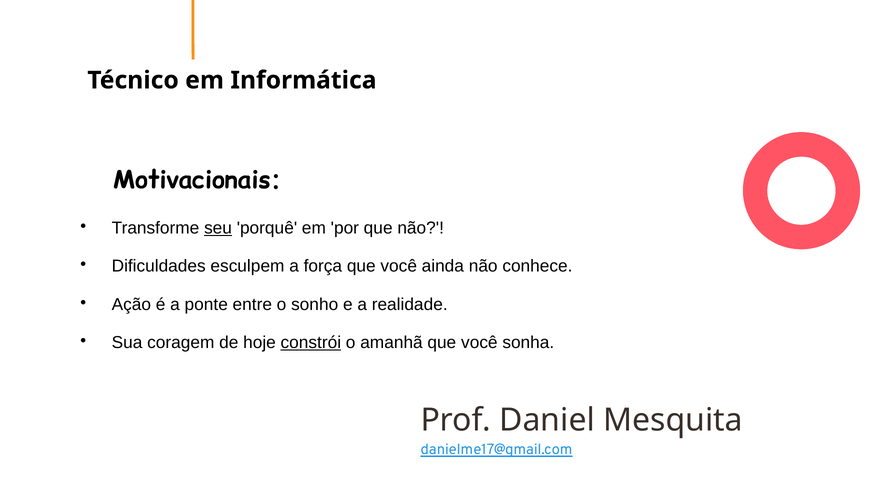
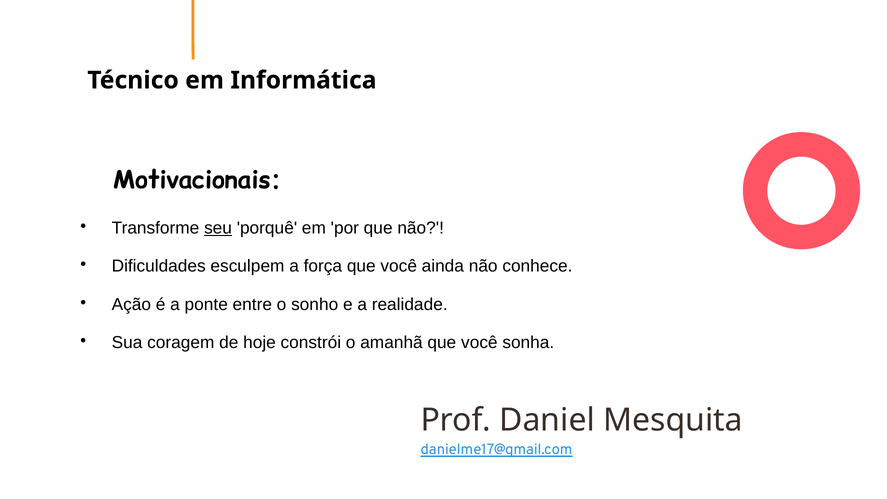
constrói underline: present -> none (311, 343)
